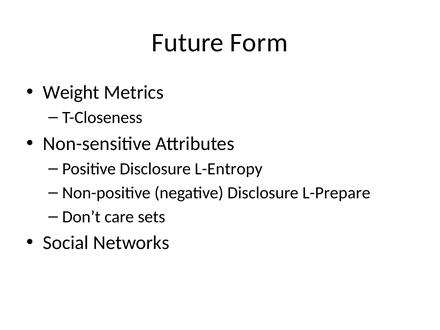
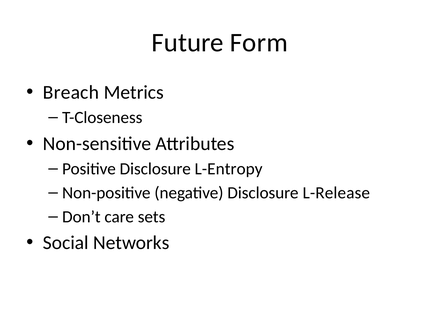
Weight: Weight -> Breach (71, 92)
L-Prepare: L-Prepare -> L-Release (336, 193)
